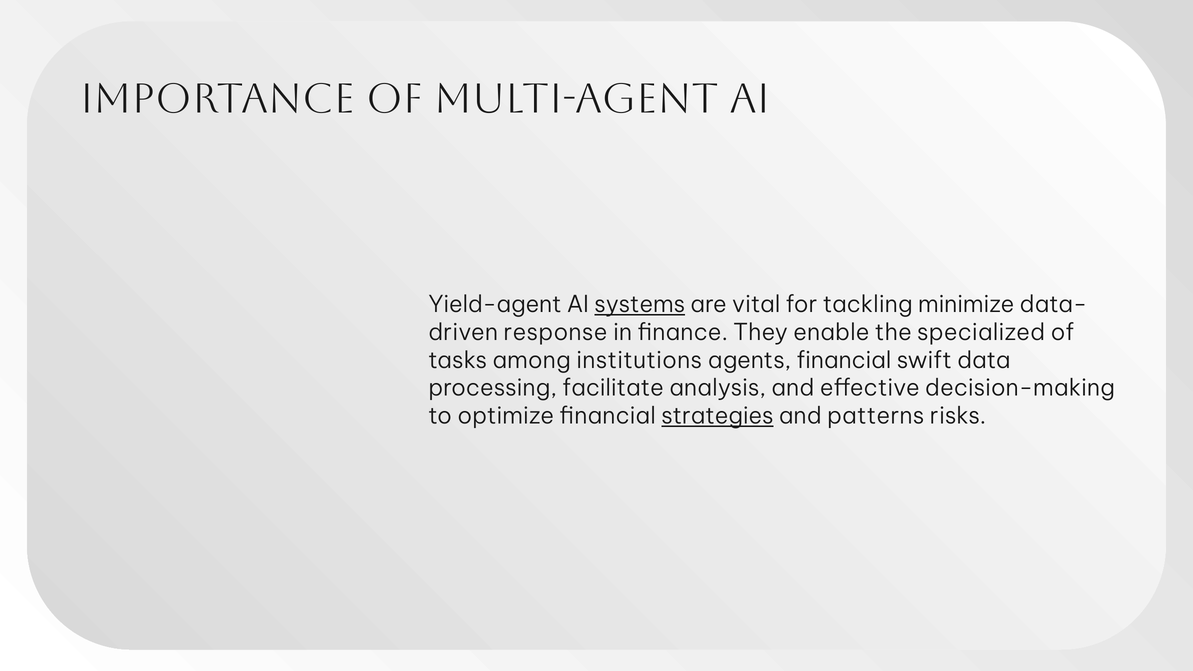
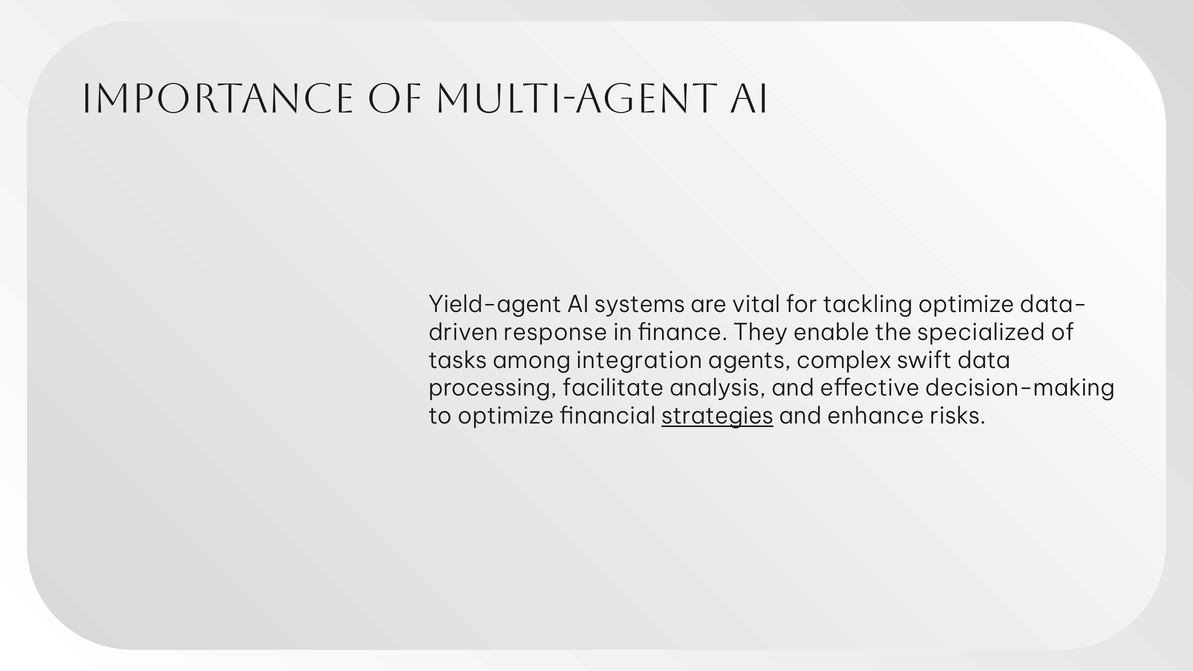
systems underline: present -> none (640, 305)
tackling minimize: minimize -> optimize (966, 305)
institutions: institutions -> integration (639, 360)
agents financial: financial -> complex (844, 360)
patterns: patterns -> enhance (876, 416)
